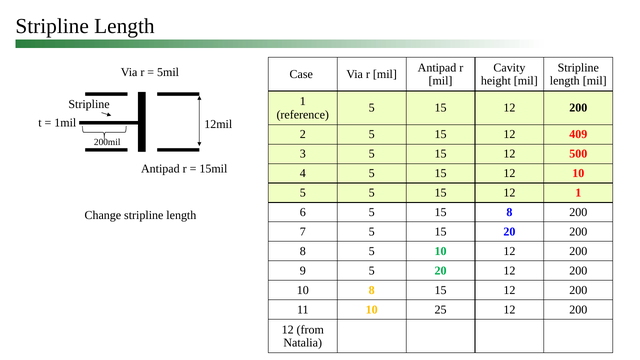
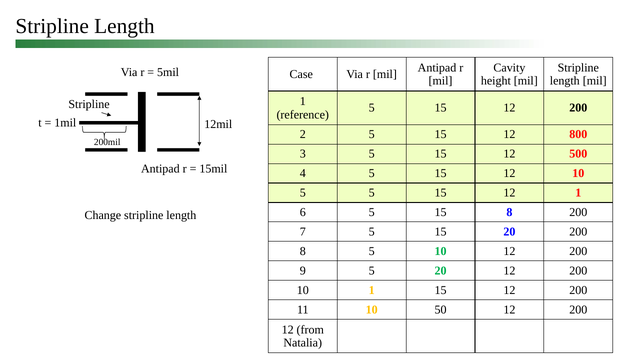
409: 409 -> 800 (578, 134)
10 8: 8 -> 1 (372, 290)
25: 25 -> 50 (441, 310)
